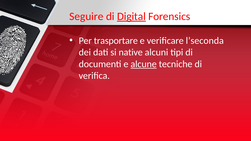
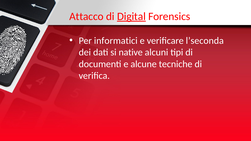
Seguire: Seguire -> Attacco (86, 16)
trasportare: trasportare -> informatici (116, 41)
alcune underline: present -> none (144, 64)
